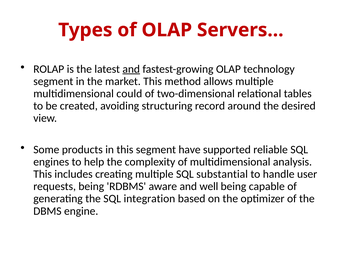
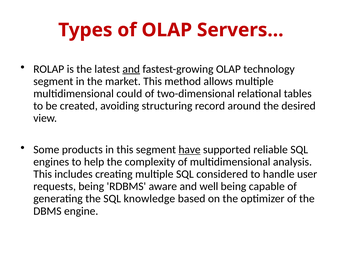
have underline: none -> present (190, 150)
substantial: substantial -> considered (222, 174)
integration: integration -> knowledge (149, 199)
